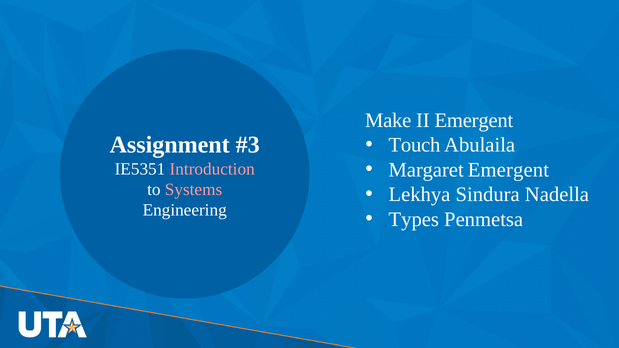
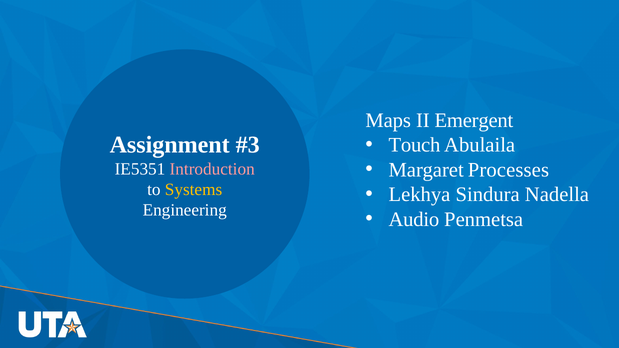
Make: Make -> Maps (388, 120)
Margaret Emergent: Emergent -> Processes (508, 170)
Systems colour: pink -> yellow (194, 190)
Types: Types -> Audio (414, 219)
